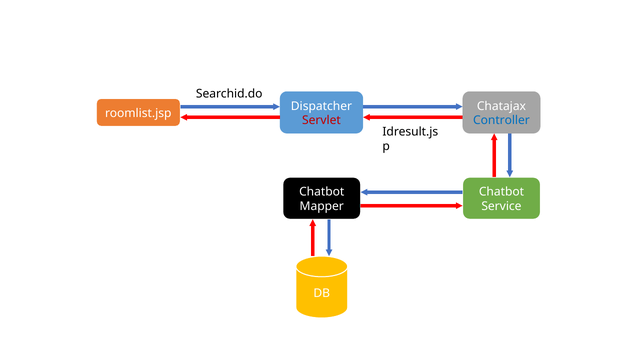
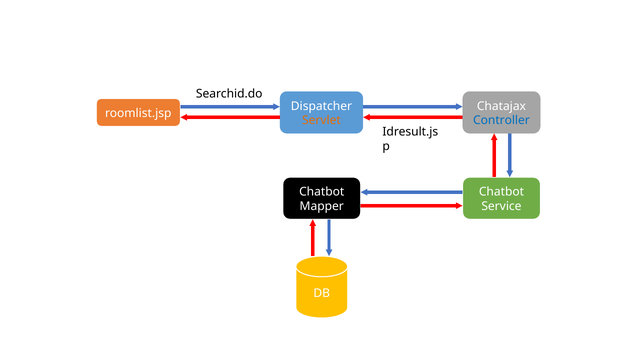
Servlet colour: red -> orange (321, 121)
